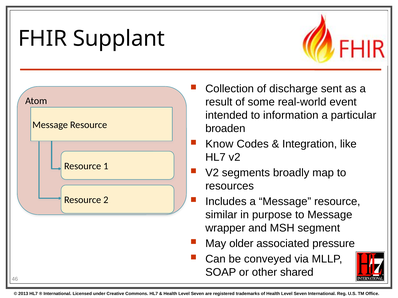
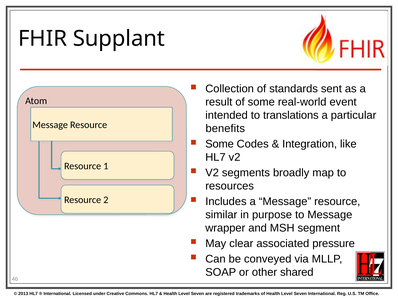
discharge: discharge -> standards (294, 89)
information: information -> translations (291, 116)
broaden: broaden -> benefits (225, 129)
Know: Know -> Some (220, 144)
older: older -> clear (241, 244)
